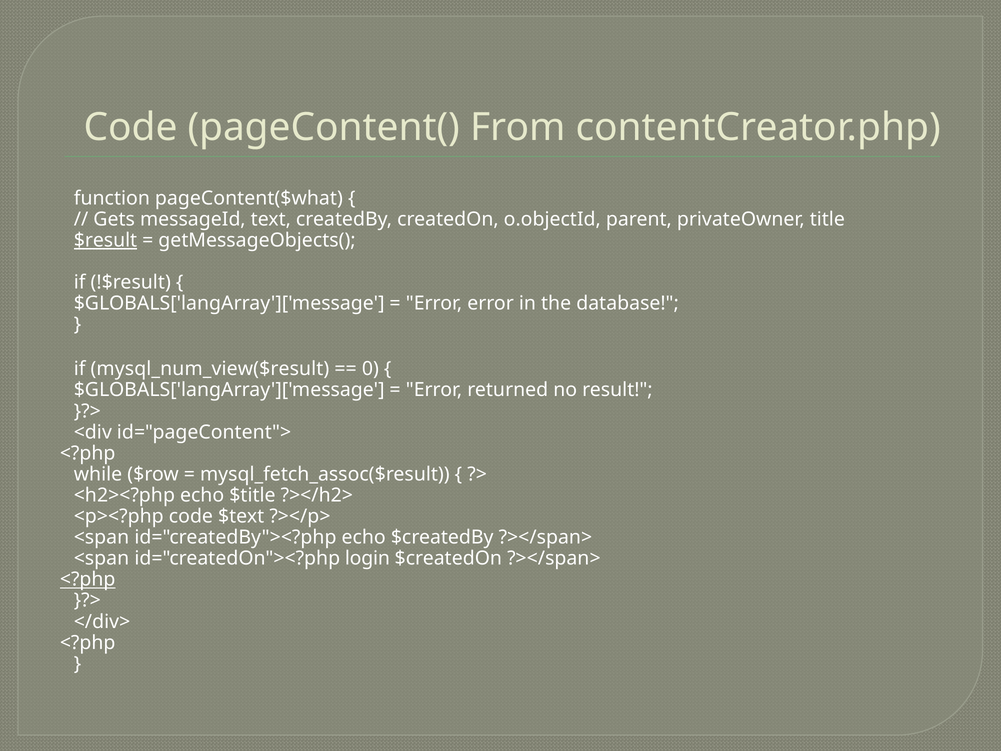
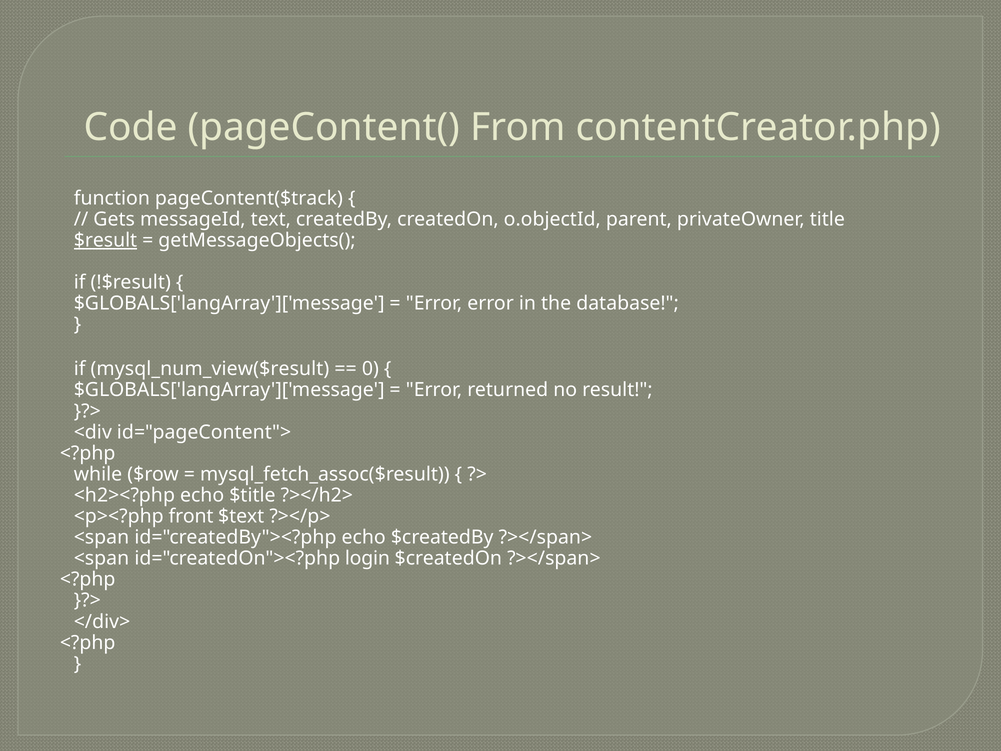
pageContent($what: pageContent($what -> pageContent($track (249, 198)
<p><?php code: code -> front (191, 516)
<?php underline: present -> none (88, 579)
